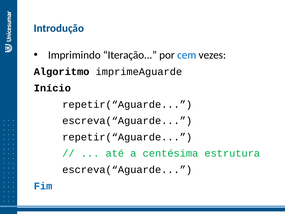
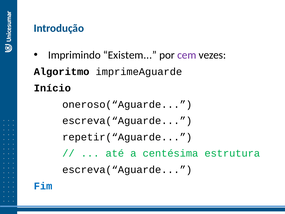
Iteração: Iteração -> Existem (130, 55)
cem colour: blue -> purple (187, 55)
repetir(“Aguarde: repetir(“Aguarde -> oneroso(“Aguarde (127, 104)
